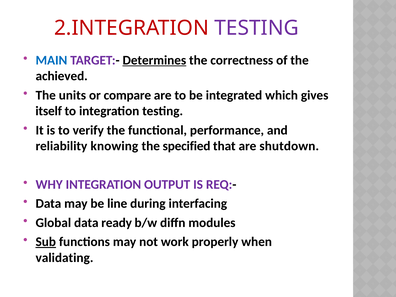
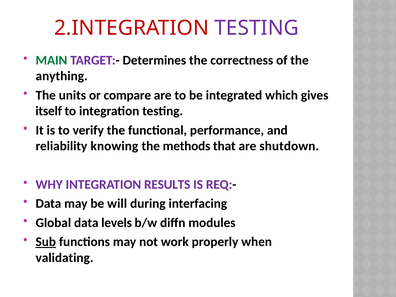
MAIN colour: blue -> green (51, 60)
Determines underline: present -> none (154, 60)
achieved: achieved -> anything (62, 76)
specified: specified -> methods (187, 146)
OUTPUT: OUTPUT -> RESULTS (167, 184)
line: line -> will (117, 204)
ready: ready -> levels (117, 223)
